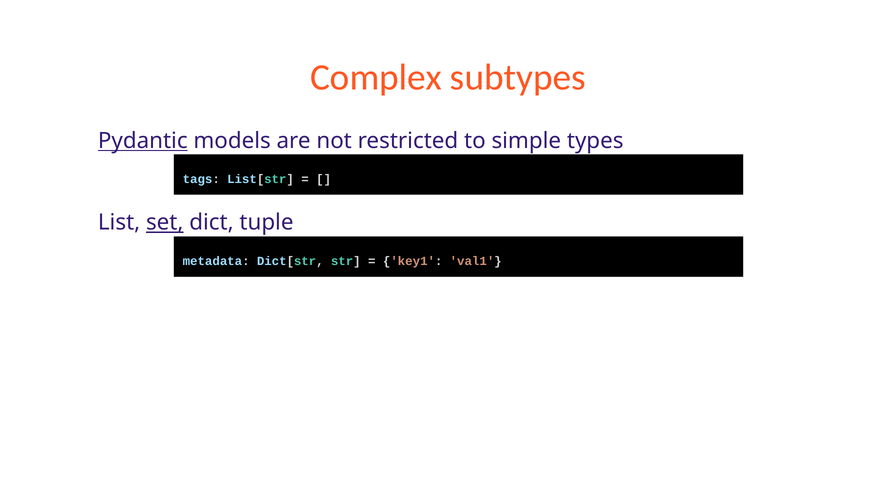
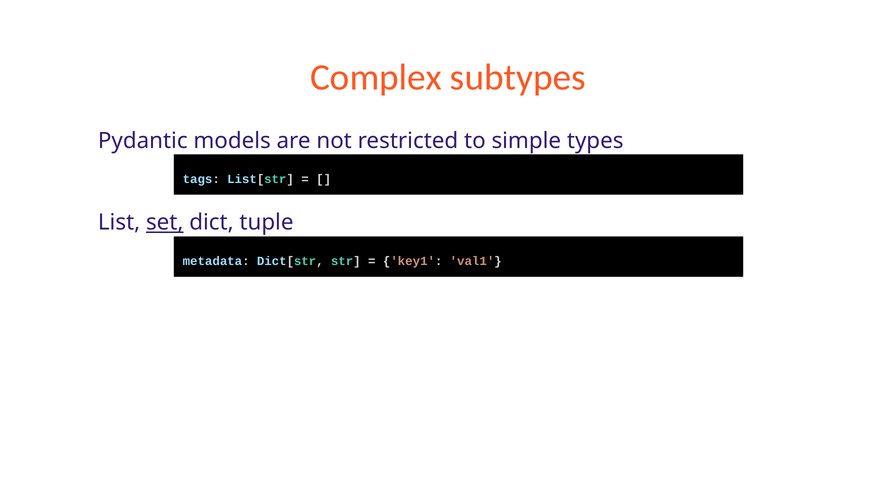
Pydantic underline: present -> none (143, 141)
